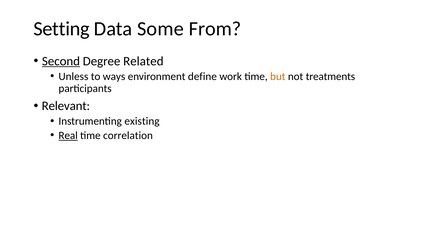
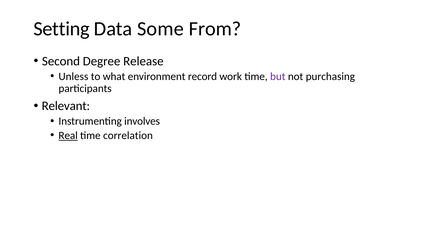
Second underline: present -> none (61, 61)
Related: Related -> Release (143, 61)
ways: ways -> what (114, 76)
define: define -> record (202, 76)
but colour: orange -> purple (278, 76)
treatments: treatments -> purchasing (330, 76)
existing: existing -> involves (142, 121)
